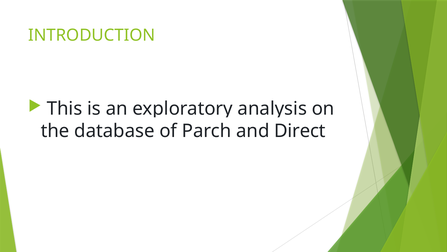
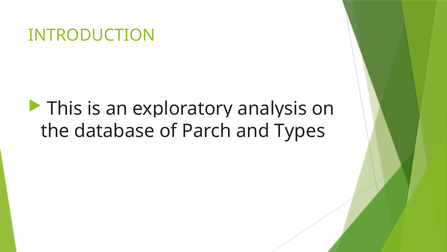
Direct: Direct -> Types (300, 131)
